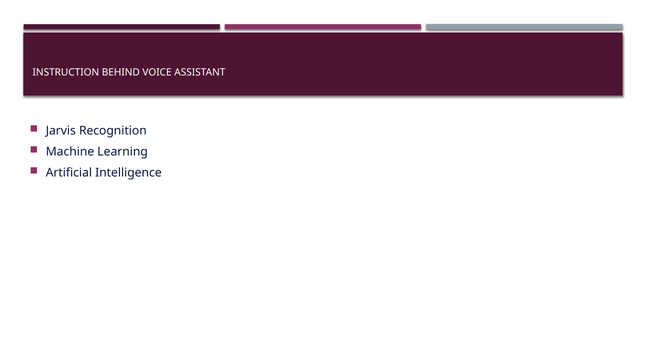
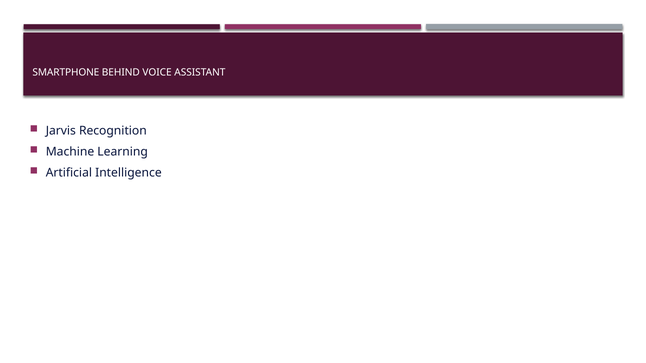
INSTRUCTION: INSTRUCTION -> SMARTPHONE (66, 73)
